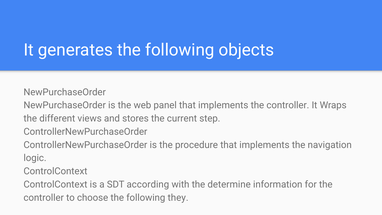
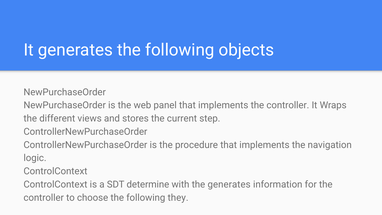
according: according -> determine (148, 184)
the determine: determine -> generates (229, 184)
